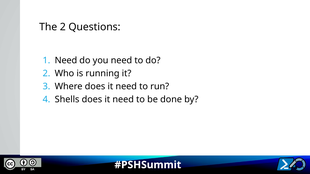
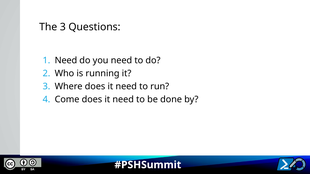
The 2: 2 -> 3 (63, 27)
Shells: Shells -> Come (67, 100)
